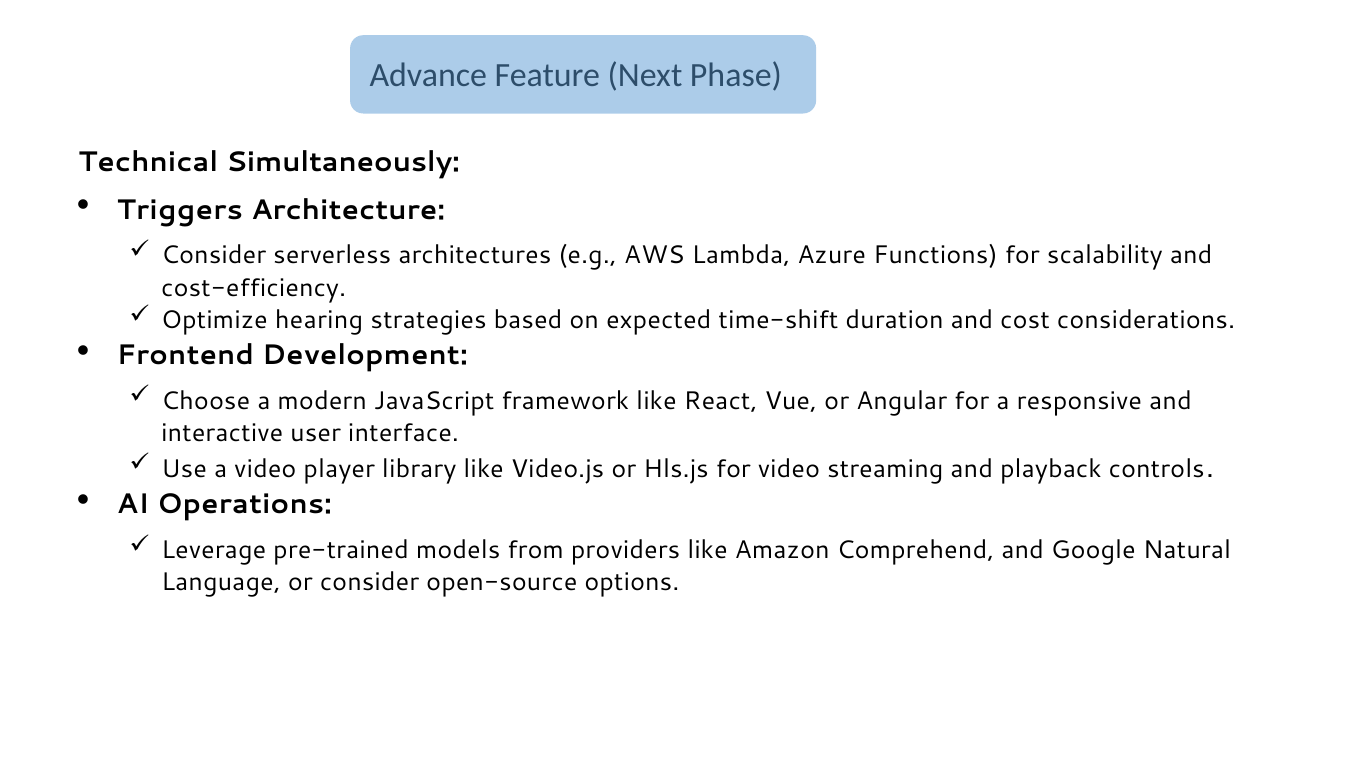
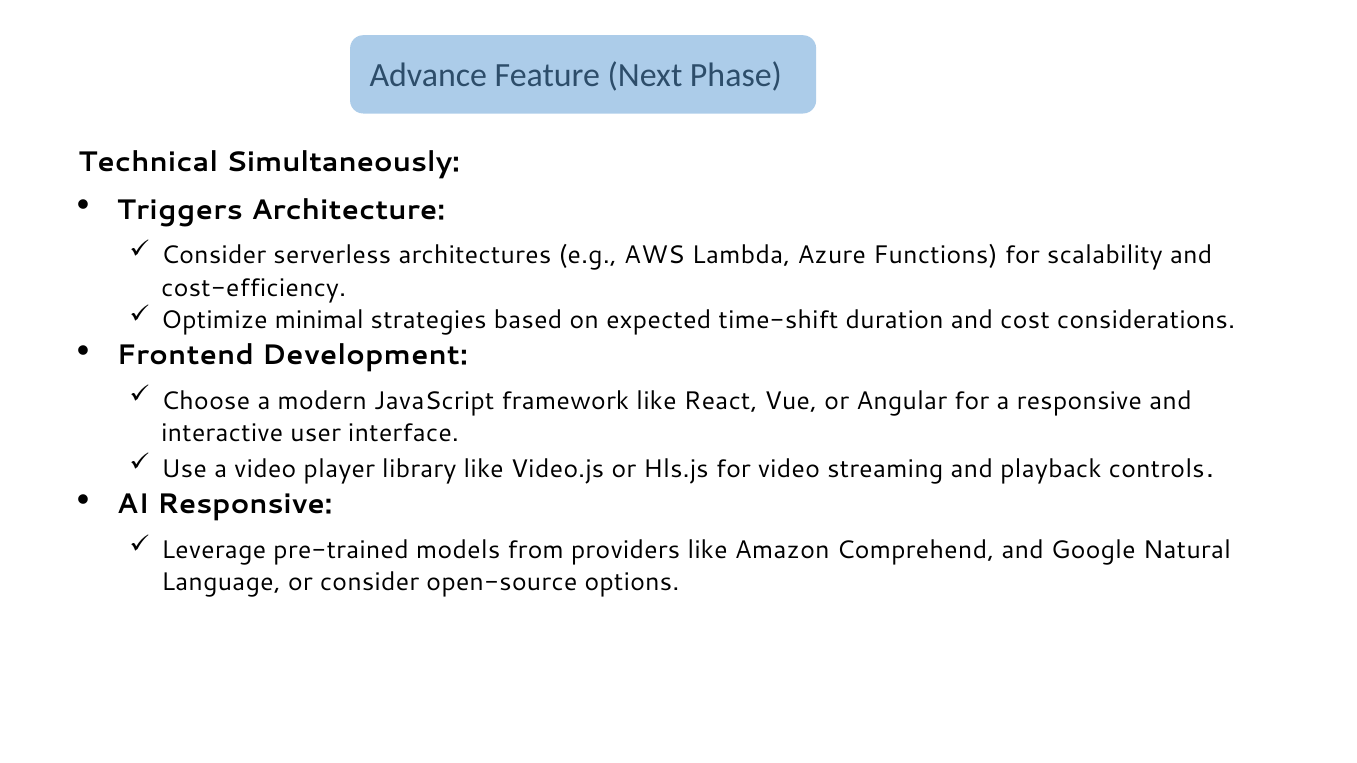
hearing: hearing -> minimal (319, 321)
AI Operations: Operations -> Responsive (245, 505)
